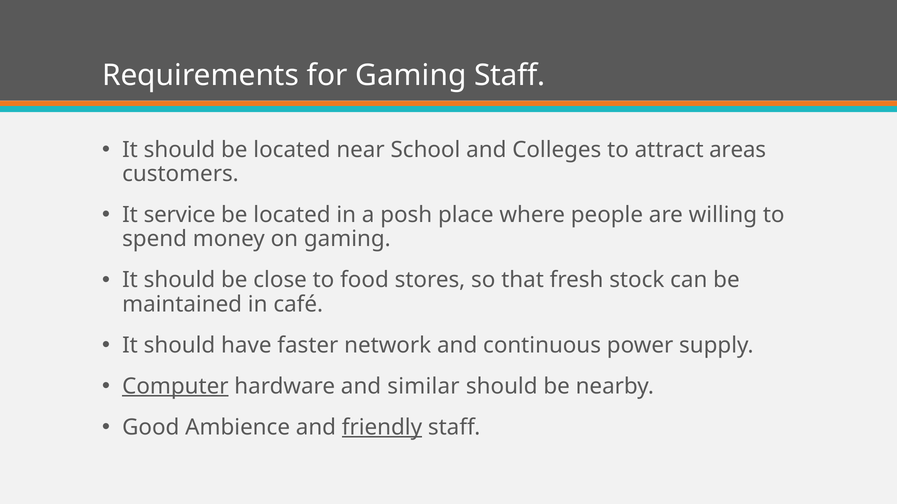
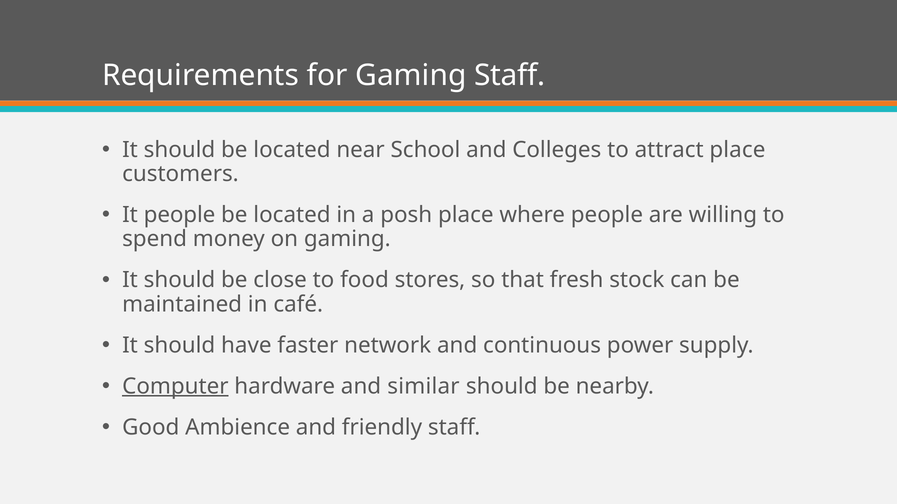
attract areas: areas -> place (737, 150)
It service: service -> people (180, 215)
friendly underline: present -> none (382, 428)
